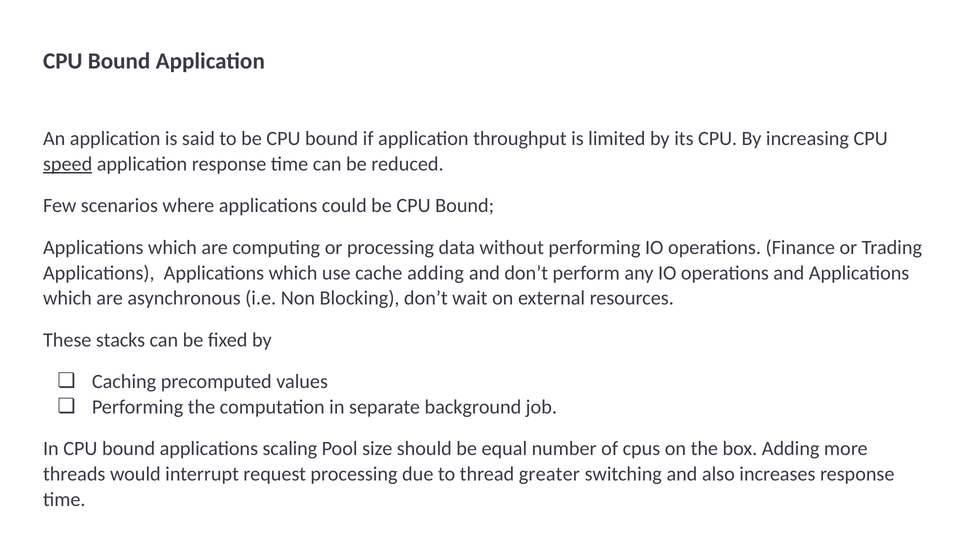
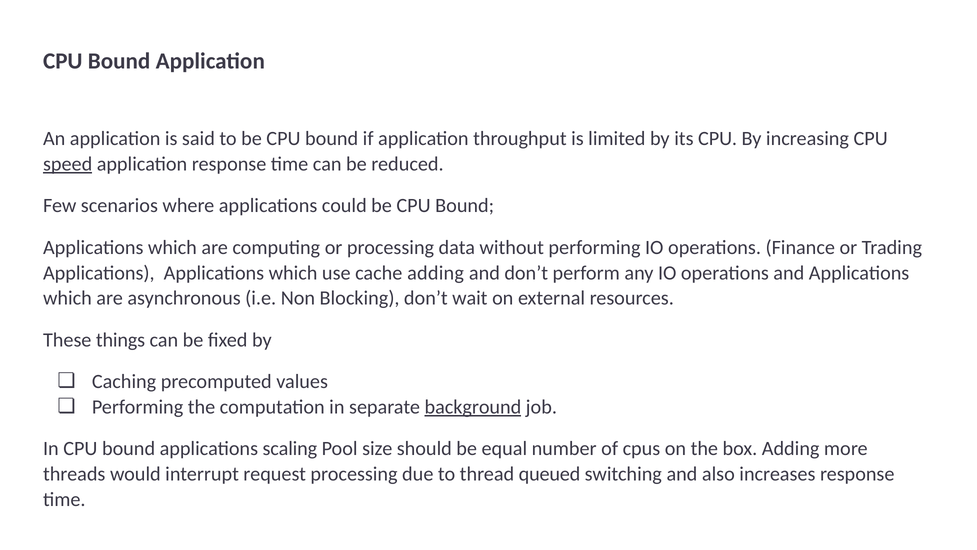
stacks: stacks -> things (121, 340)
background underline: none -> present (473, 407)
greater: greater -> queued (550, 474)
